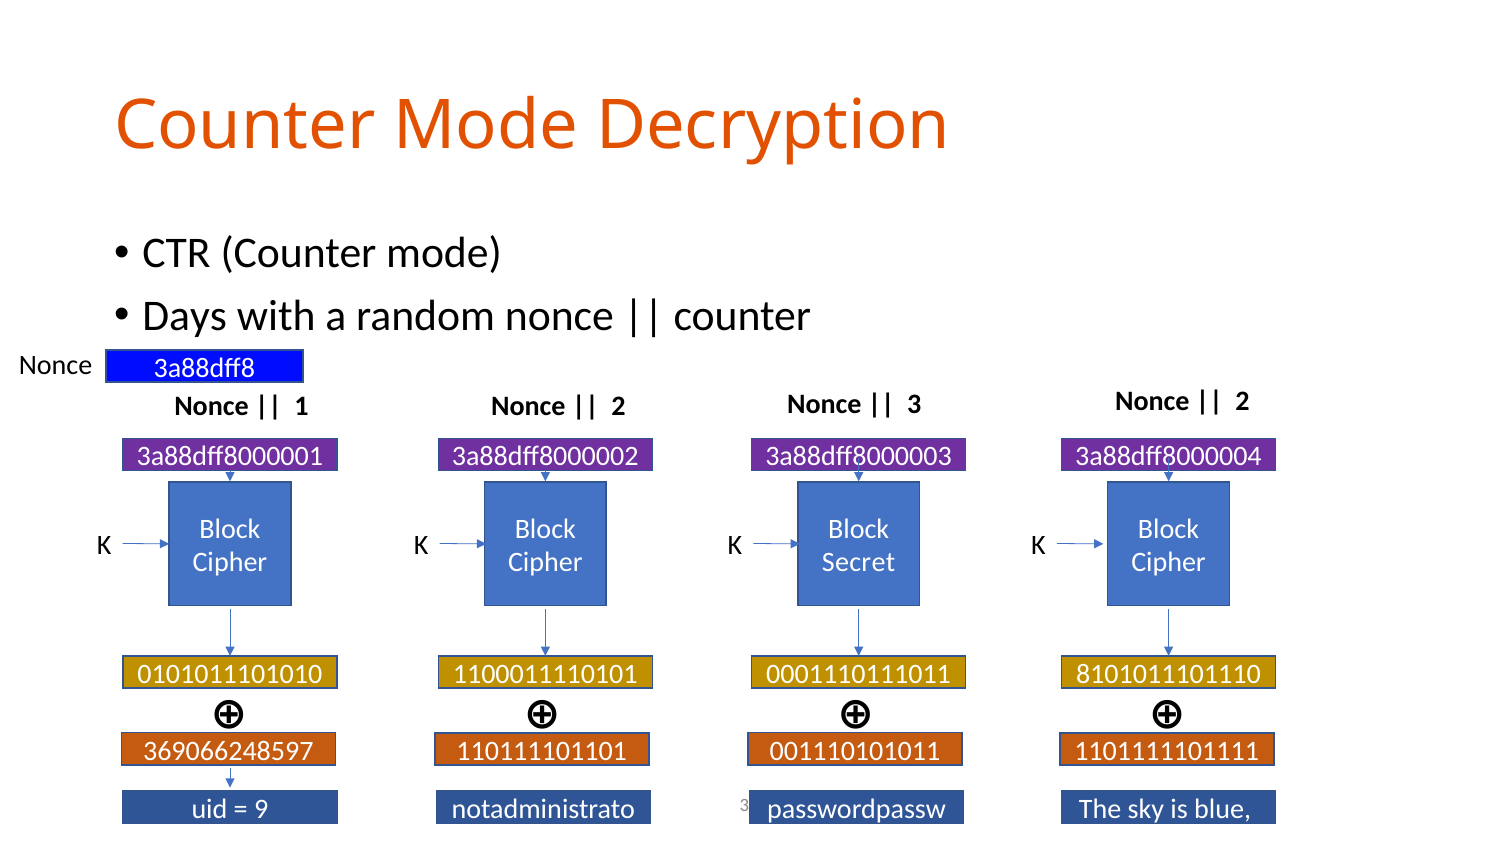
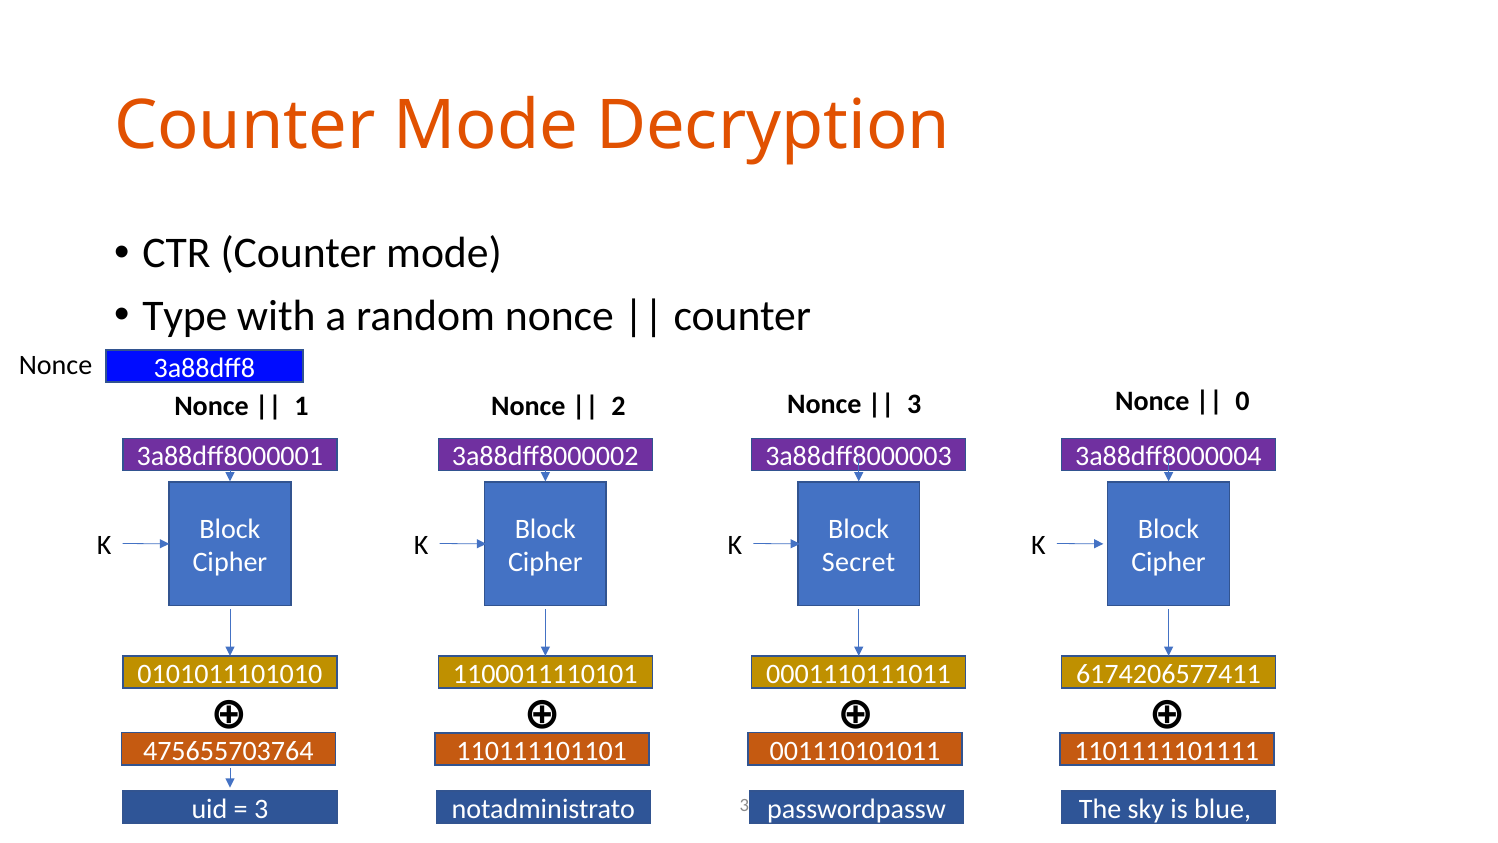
Days: Days -> Type (185, 316)
2: 2 -> 0 (1242, 401)
8101011101110: 8101011101110 -> 6174206577411 (1168, 674)
369066248597: 369066248597 -> 475655703764 (228, 750)
9: 9 -> 3 (261, 809)
